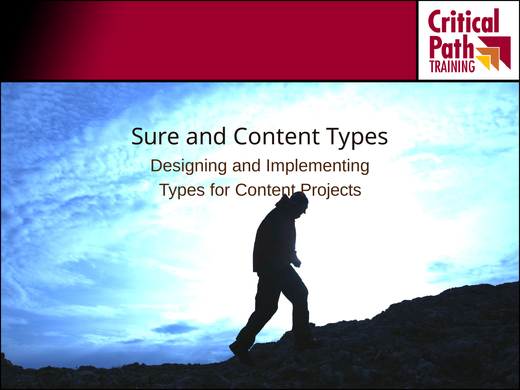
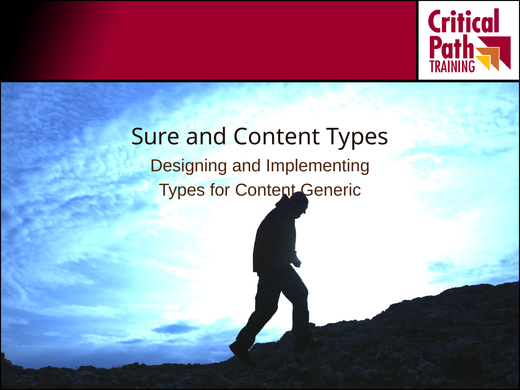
Projects: Projects -> Generic (331, 190)
